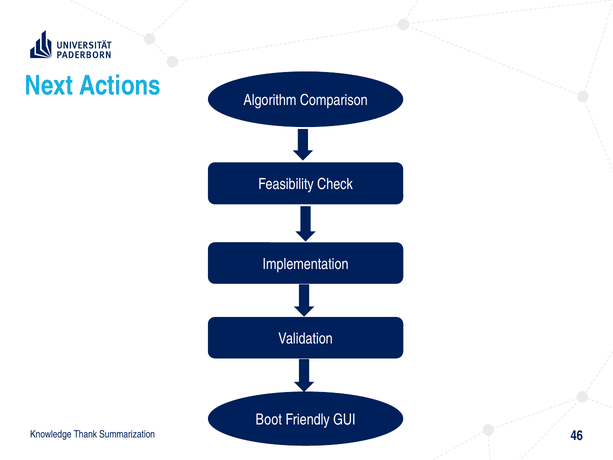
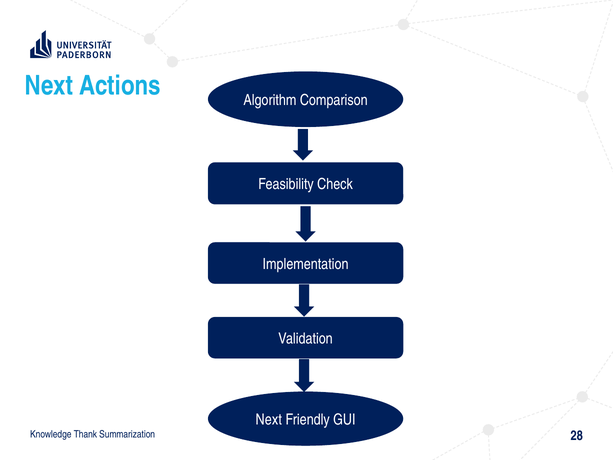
Boot: Boot -> Next (269, 419)
46: 46 -> 28 (577, 435)
